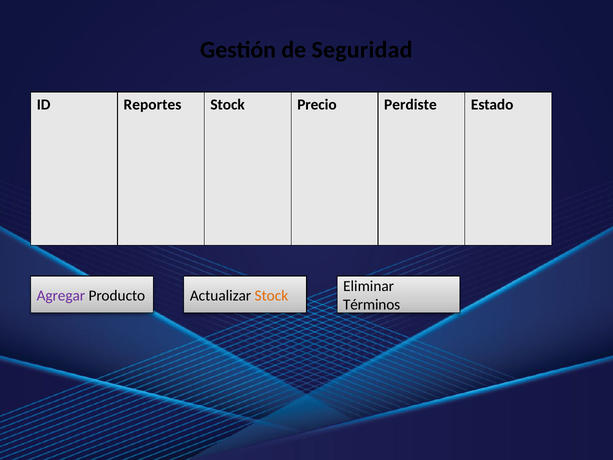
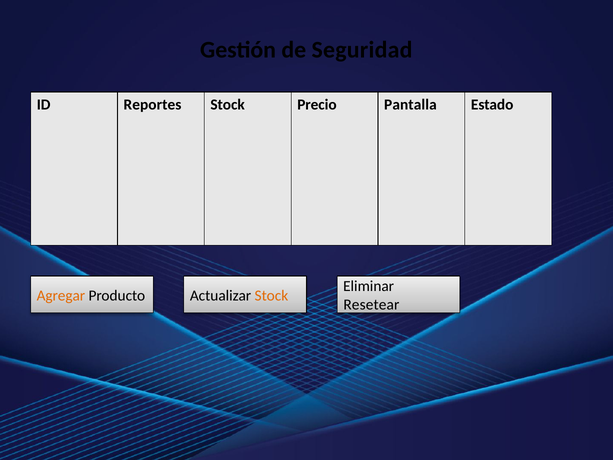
Perdiste: Perdiste -> Pantalla (410, 105)
Agregar colour: purple -> orange (61, 295)
Términos: Términos -> Resetear (371, 304)
